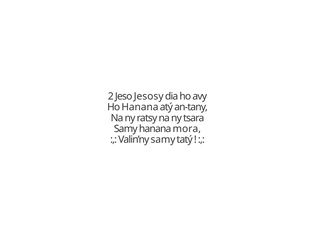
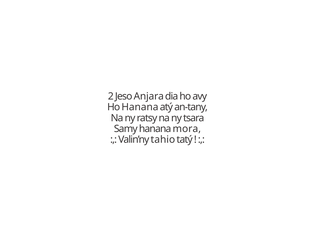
Jesosy: Jesosy -> Anjara (149, 96)
Valin’ny samy: samy -> tahio (163, 140)
